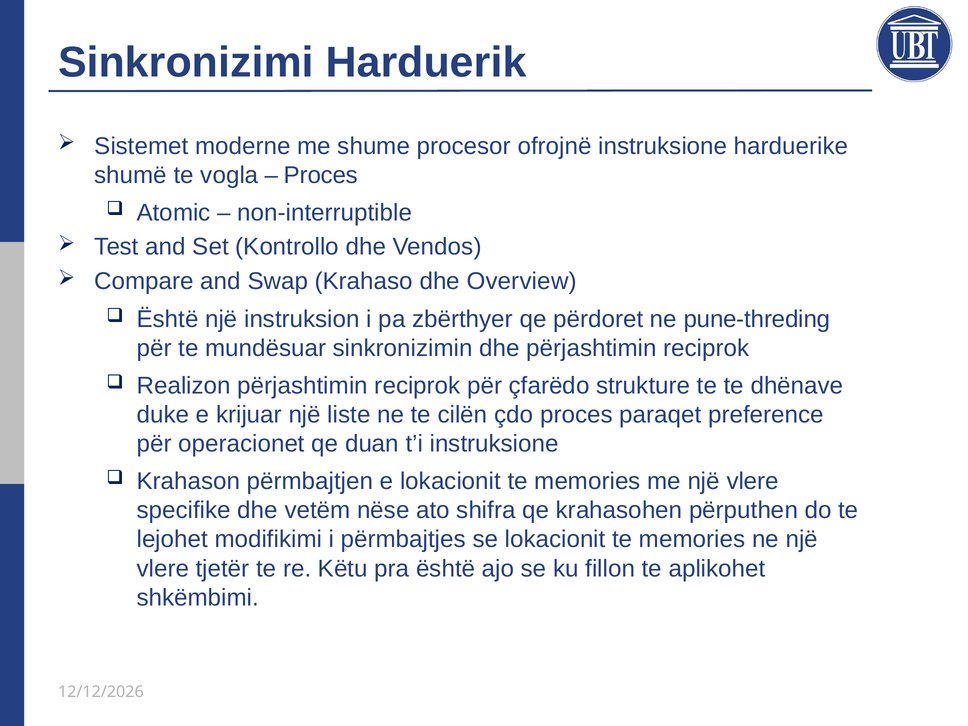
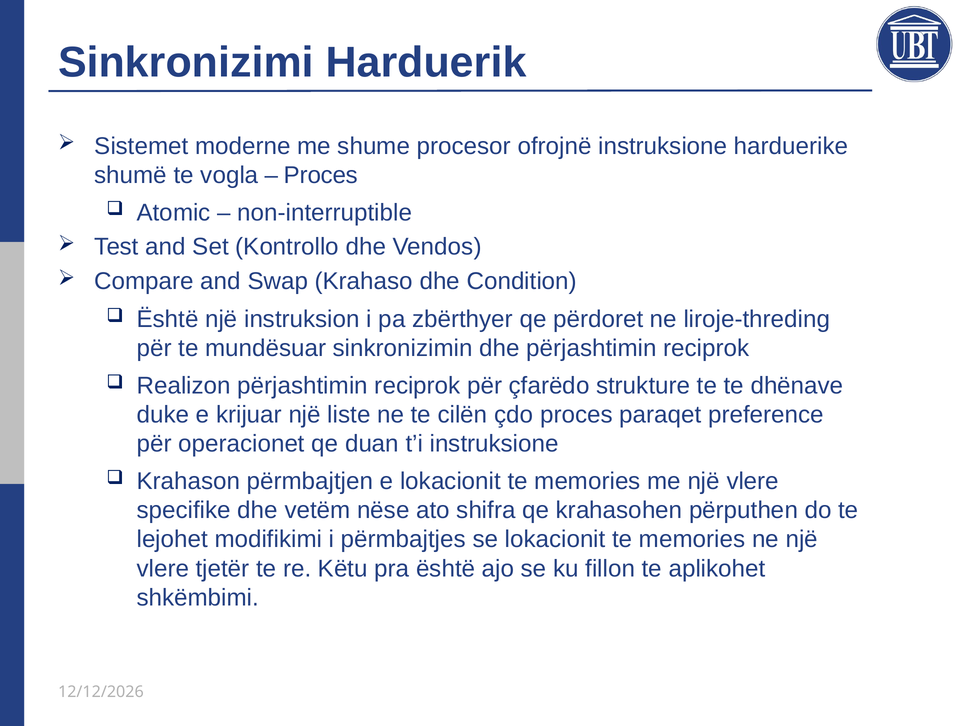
Overview: Overview -> Condition (522, 281)
pune-threding: pune-threding -> liroje-threding (757, 319)
